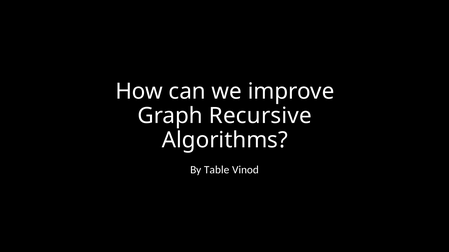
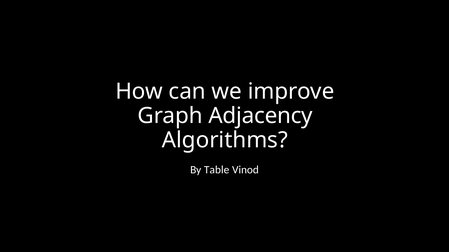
Recursive: Recursive -> Adjacency (261, 116)
